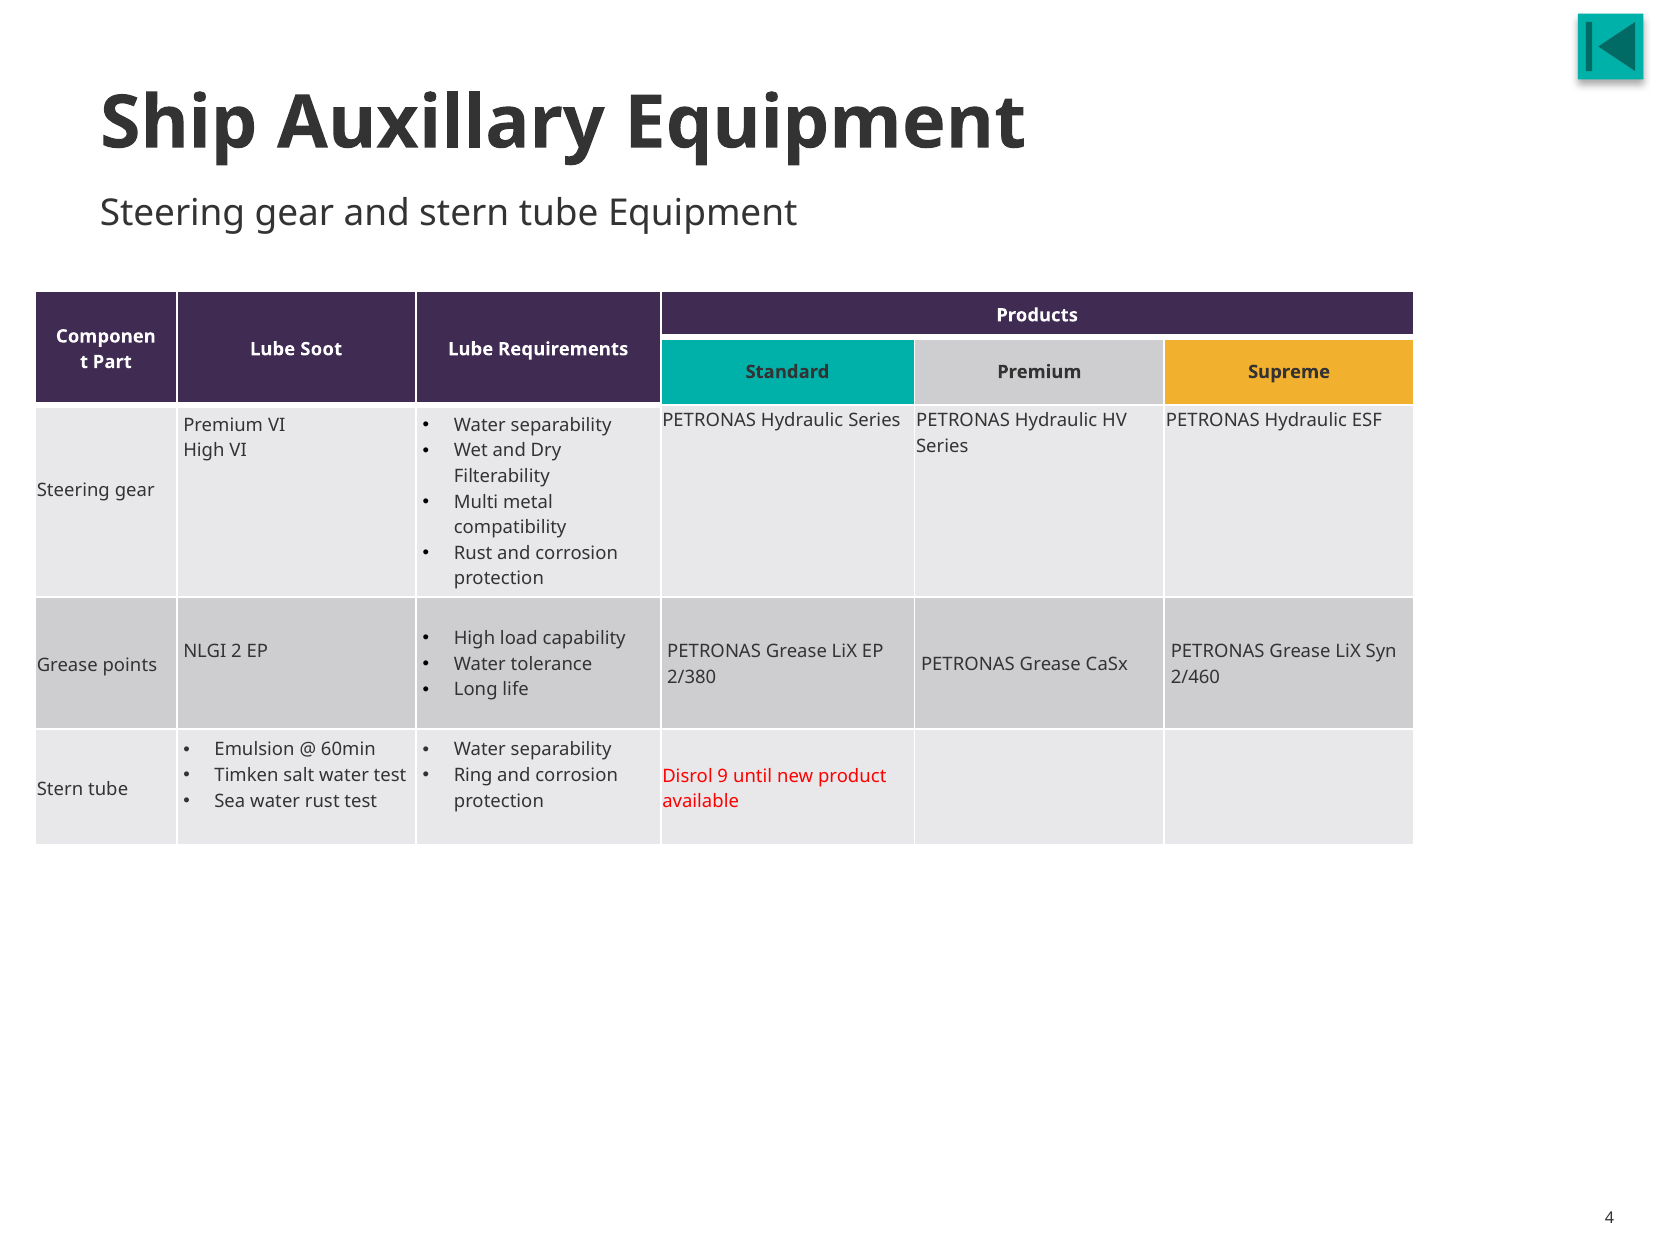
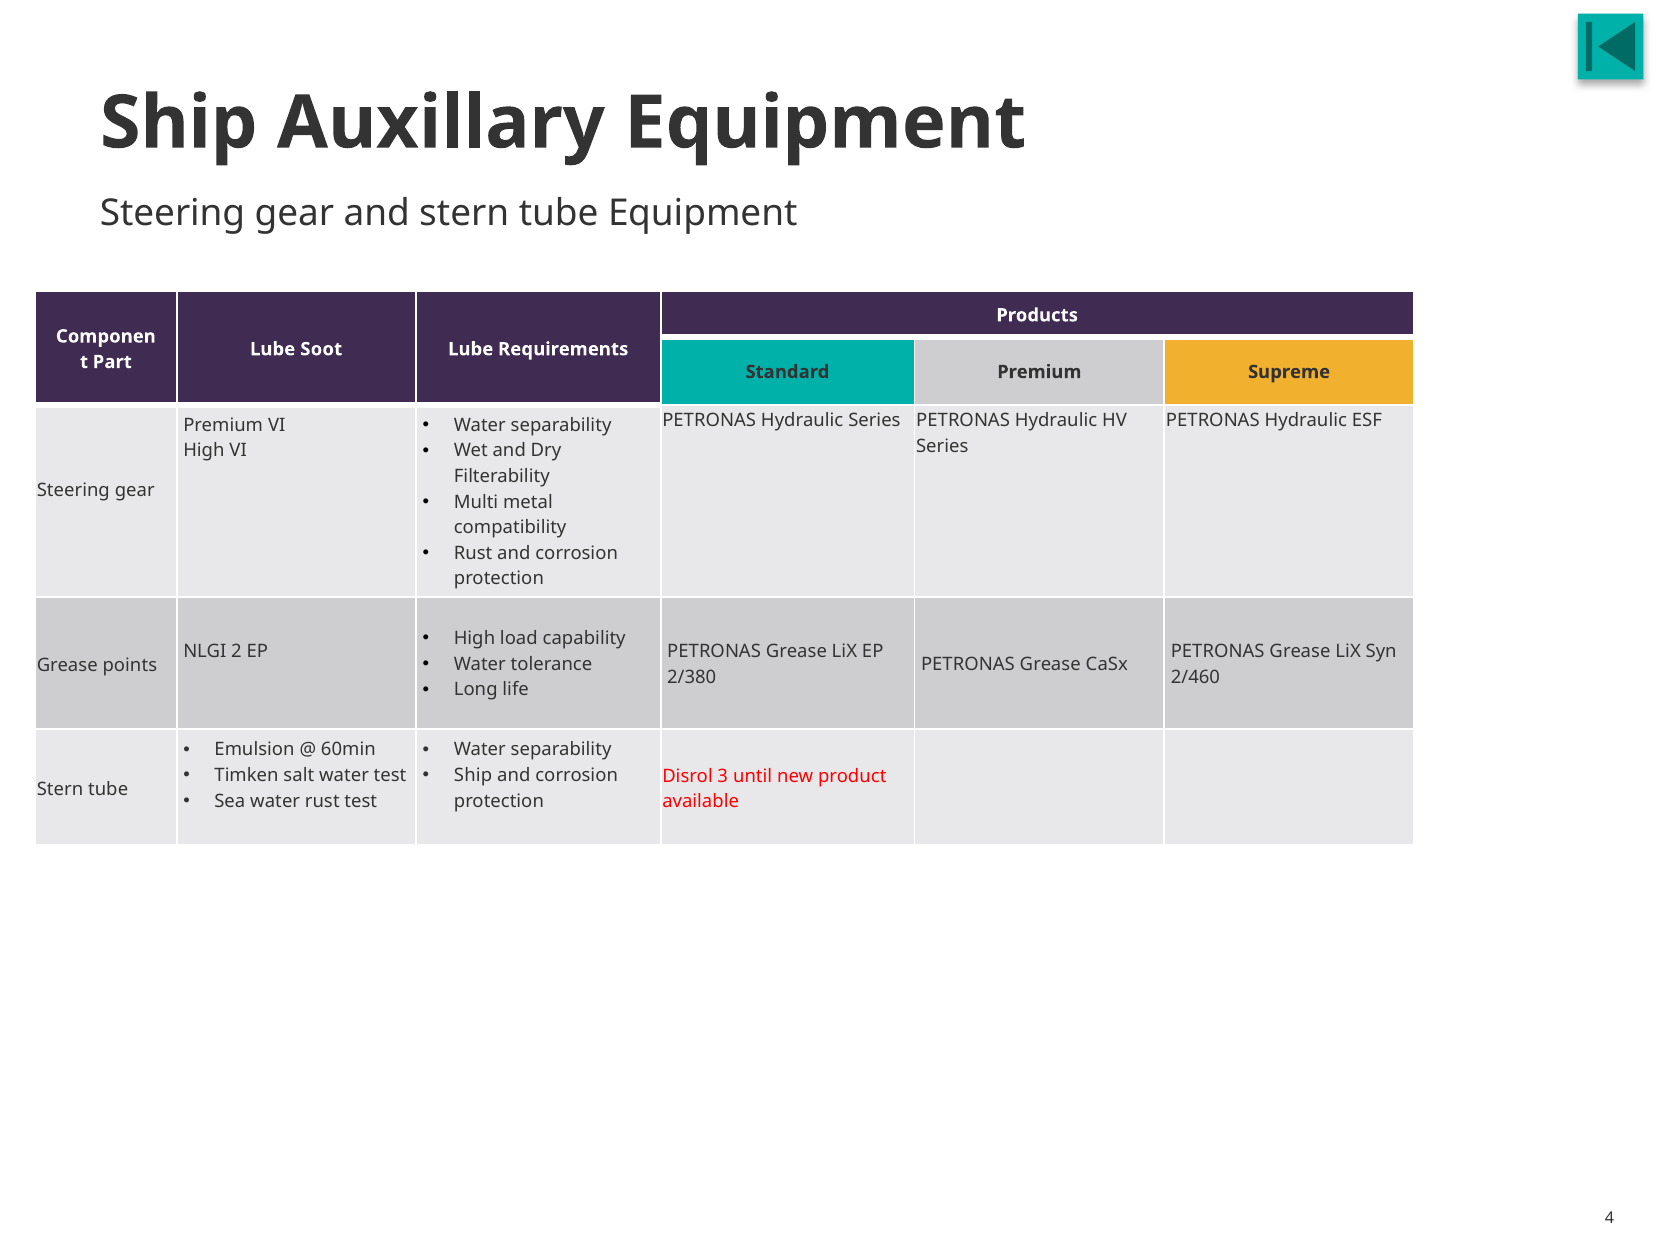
Ring: Ring -> Ship (473, 775)
9: 9 -> 3 (723, 776)
